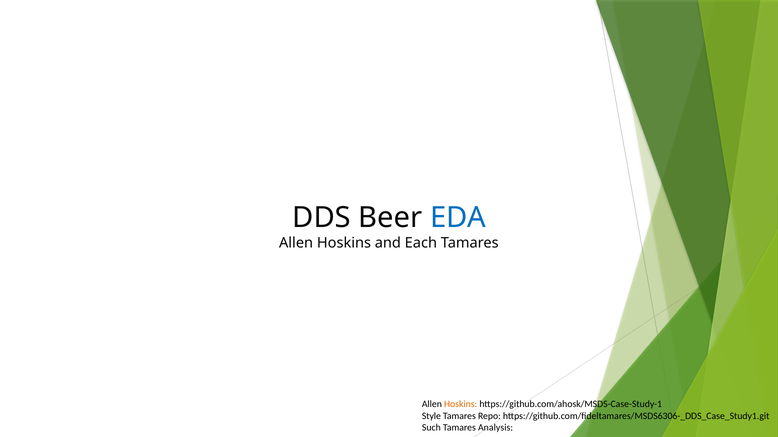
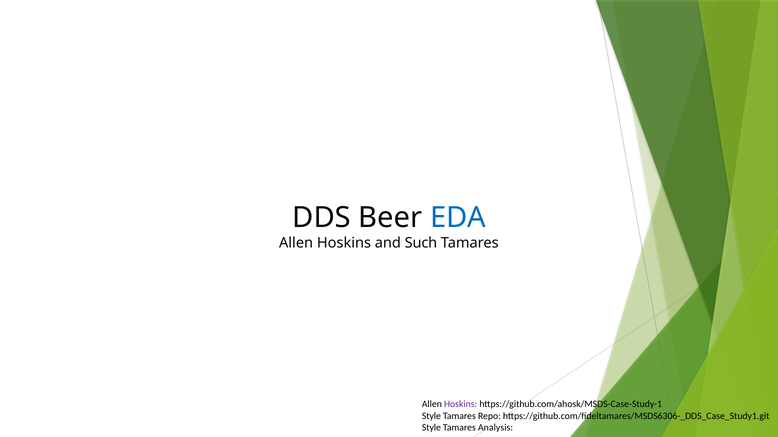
Each: Each -> Such (421, 243)
Hoskins colour: orange -> purple (461, 405)
Such: Such -> Style (431, 428)
